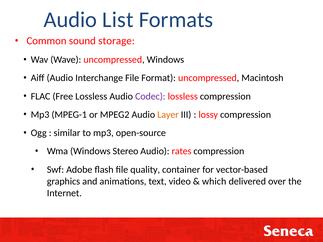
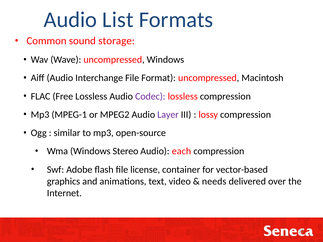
Layer colour: orange -> purple (168, 115)
rates: rates -> each (181, 151)
quality: quality -> license (145, 170)
which: which -> needs (214, 182)
